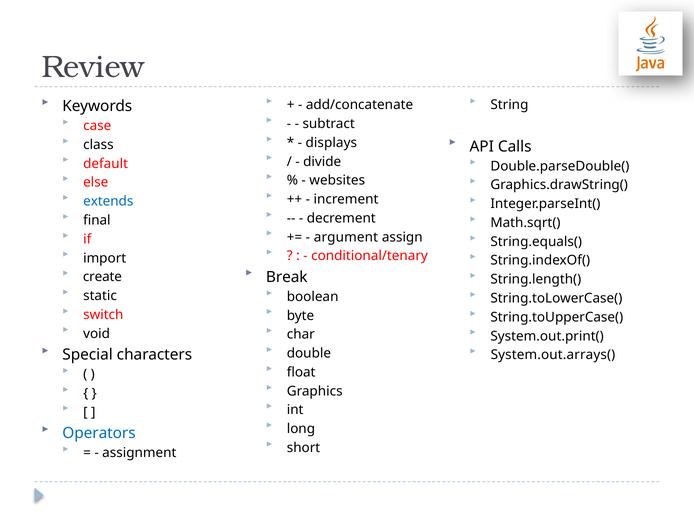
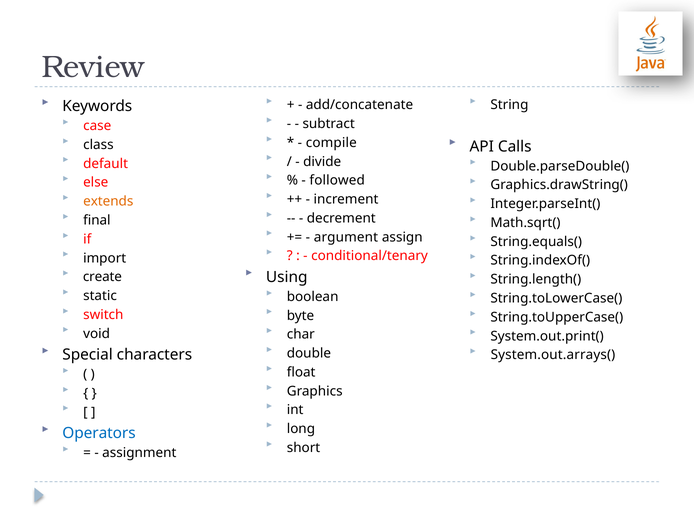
displays: displays -> compile (331, 143)
websites: websites -> followed (337, 181)
extends colour: blue -> orange (108, 202)
Break: Break -> Using (287, 277)
